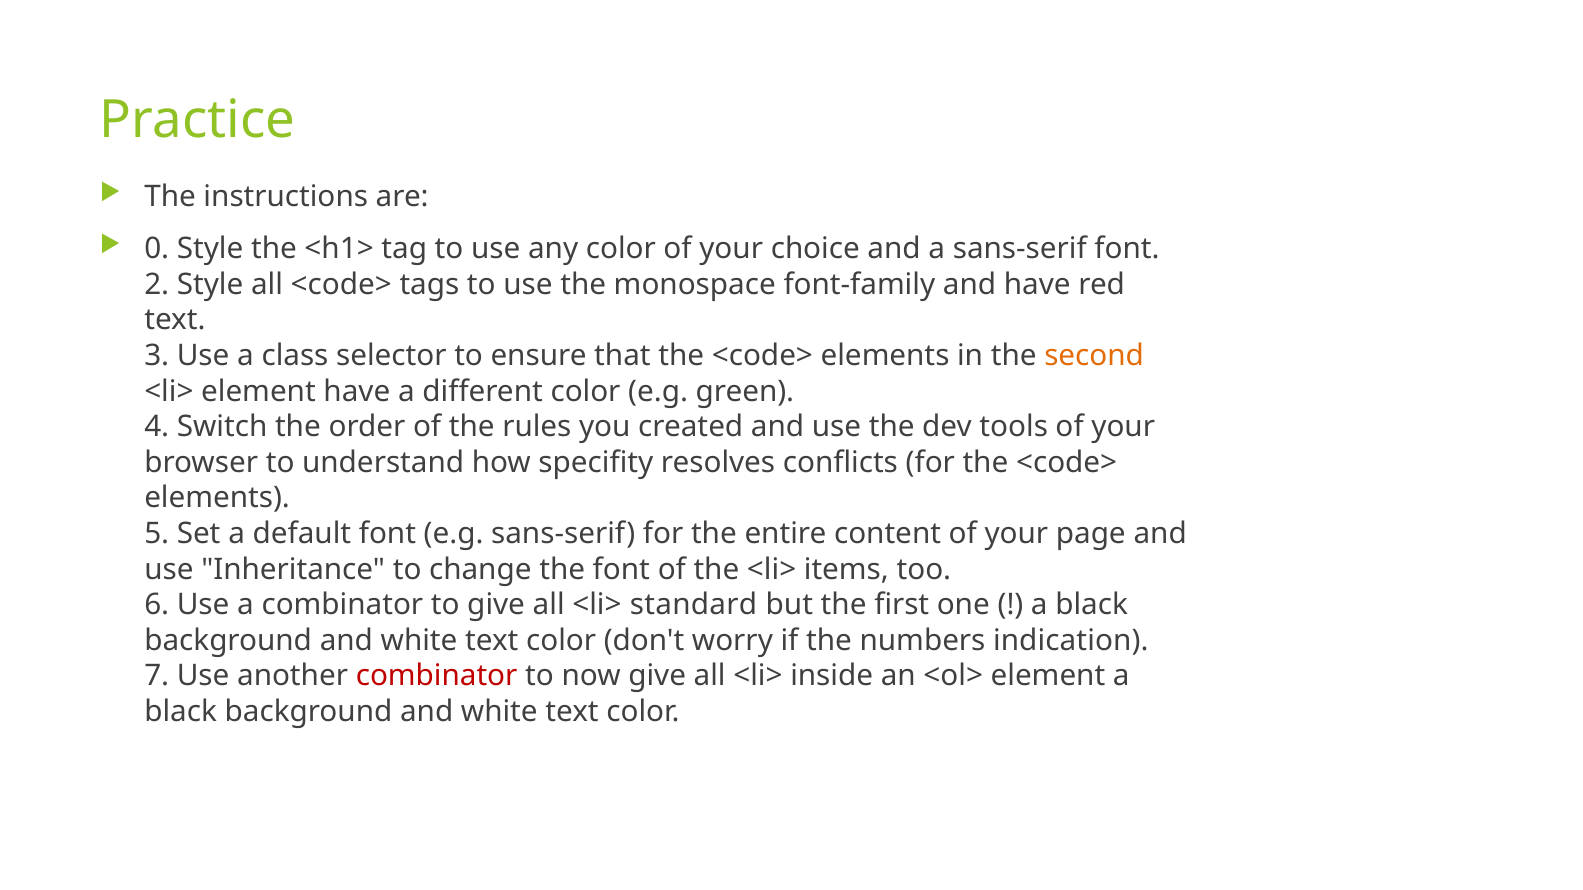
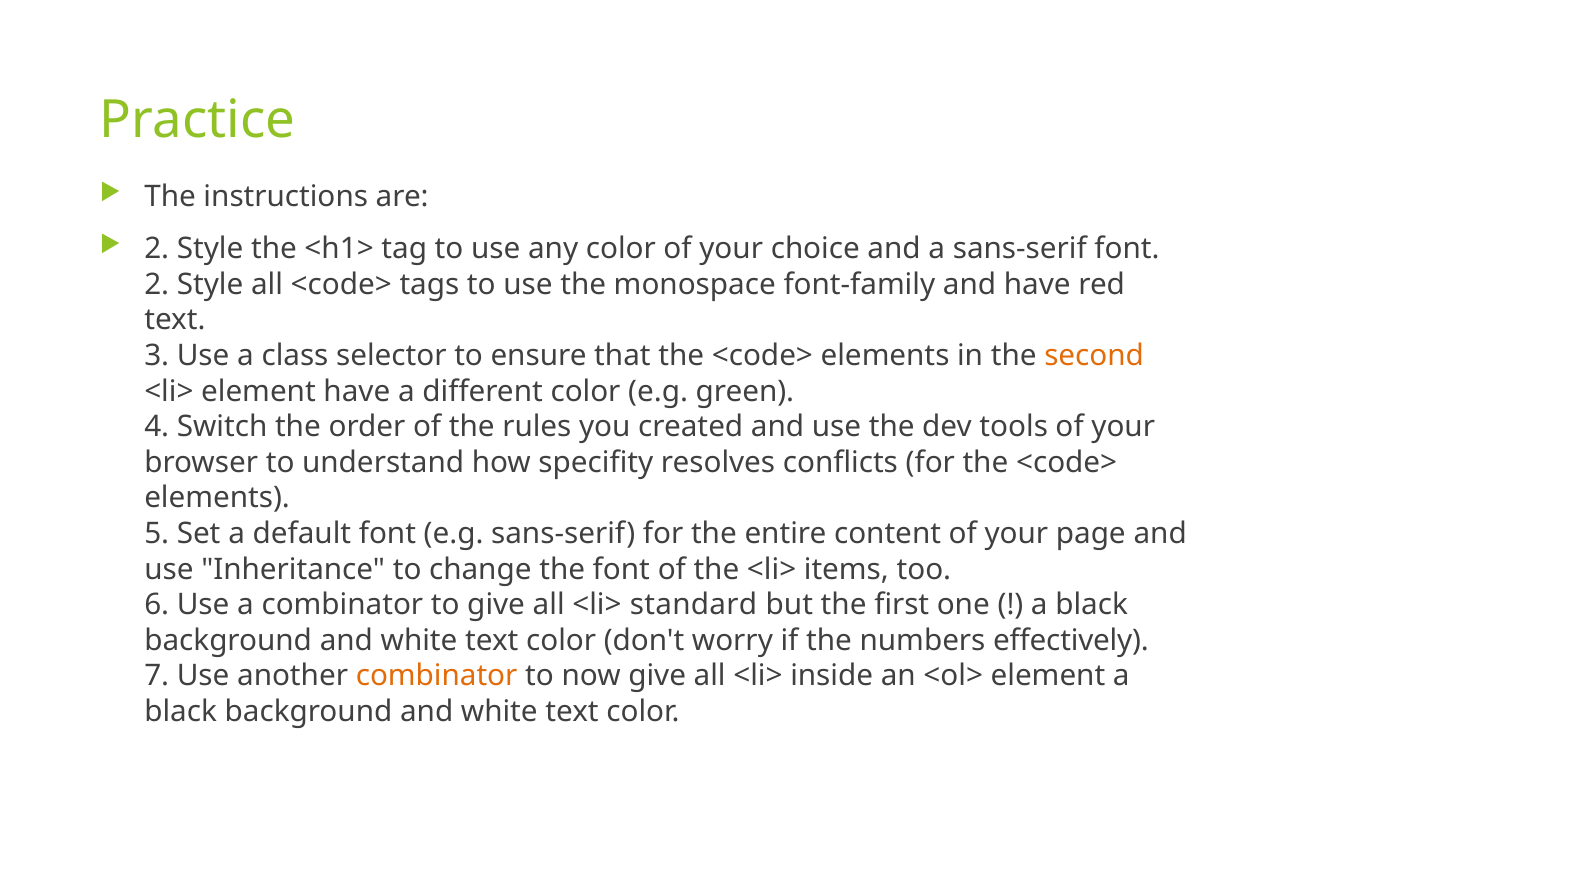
0: 0 -> 2 (157, 249)
indication: indication -> effectively (1071, 641)
combinator colour: red -> orange (437, 677)
